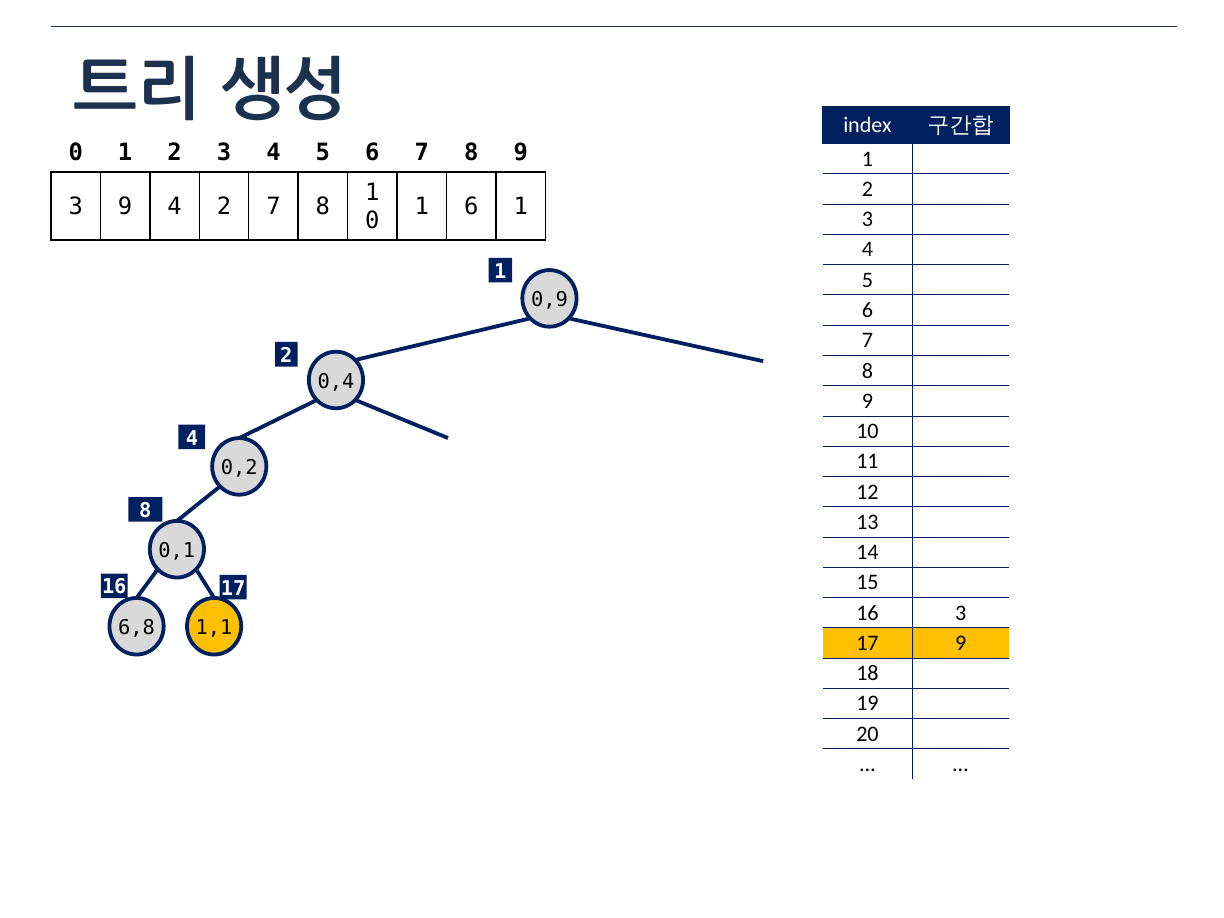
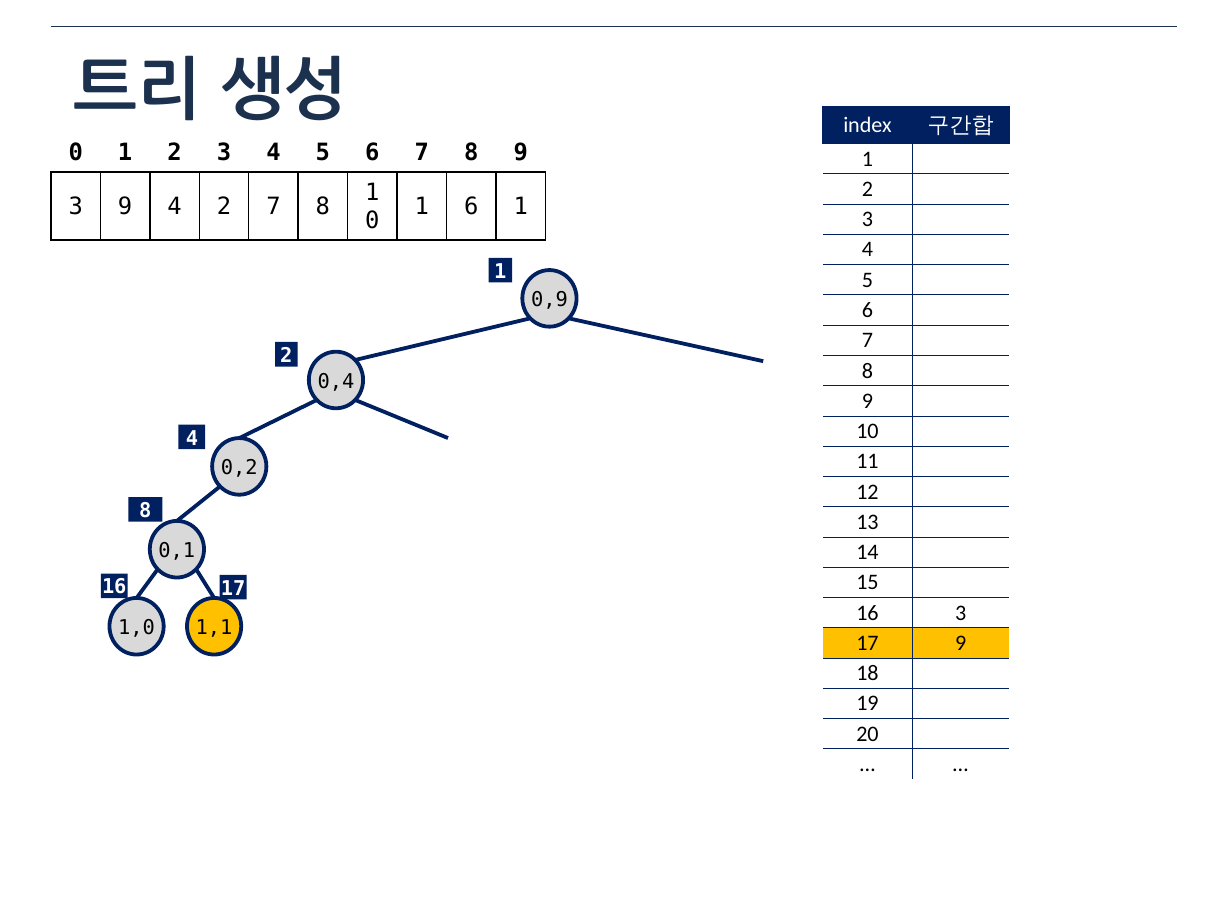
6,8: 6,8 -> 1,0 (137, 628)
